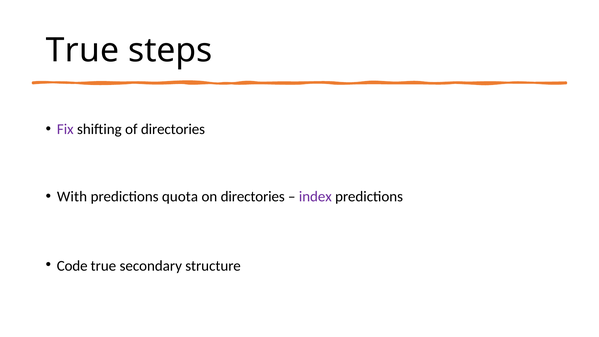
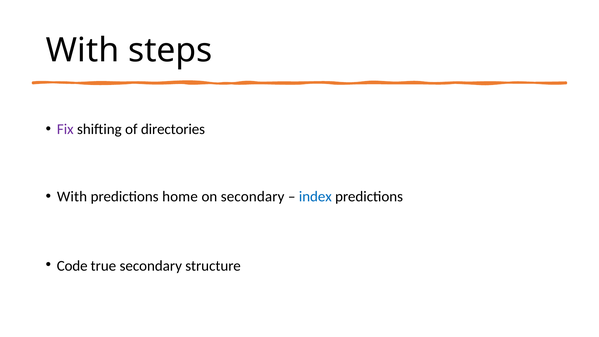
True: True -> With (82, 50)
quota: quota -> home (180, 196)
on directories: directories -> secondary (253, 196)
index colour: purple -> blue (315, 196)
